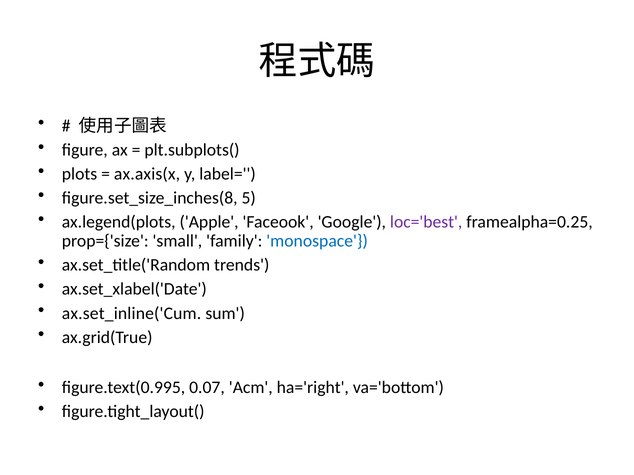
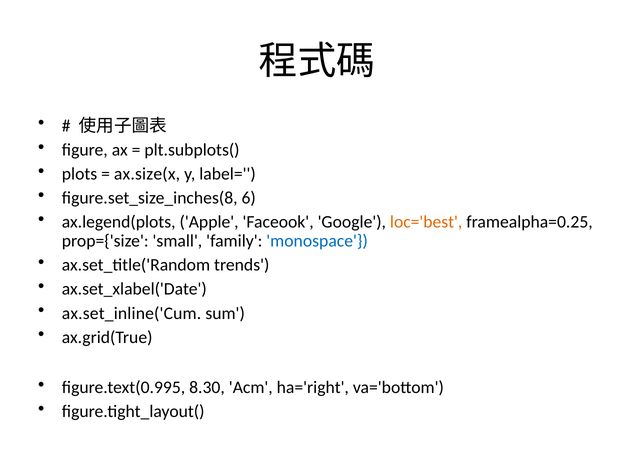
ax.axis(x: ax.axis(x -> ax.size(x (147, 174)
5: 5 -> 6 (249, 198)
loc='best colour: purple -> orange (426, 222)
0.07: 0.07 -> 8.30 (207, 388)
